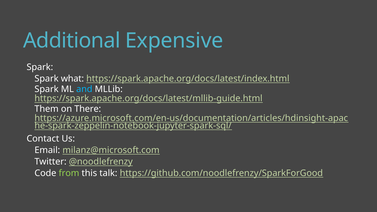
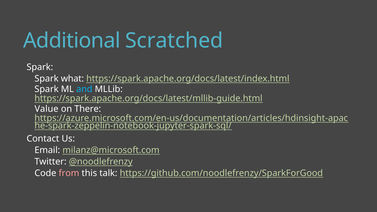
Expensive: Expensive -> Scratched (174, 41)
Them: Them -> Value (47, 109)
from colour: light green -> pink (69, 173)
